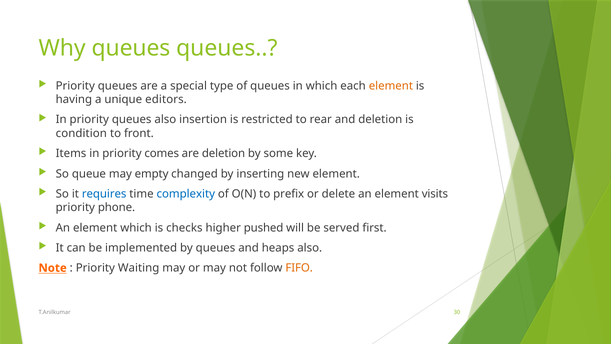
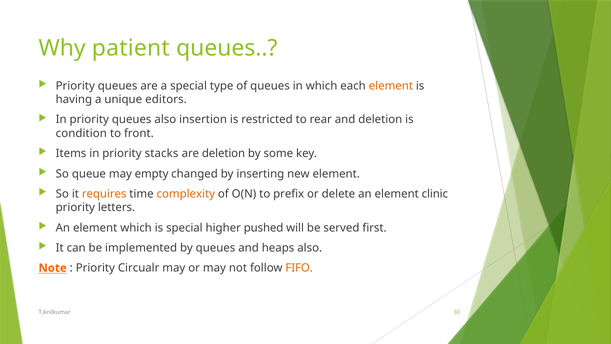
Why queues: queues -> patient (131, 48)
comes: comes -> stacks (162, 153)
requires colour: blue -> orange (104, 194)
complexity colour: blue -> orange (186, 194)
visits: visits -> clinic (435, 194)
phone: phone -> letters (117, 207)
is checks: checks -> special (184, 228)
Waiting: Waiting -> Circualr (139, 268)
